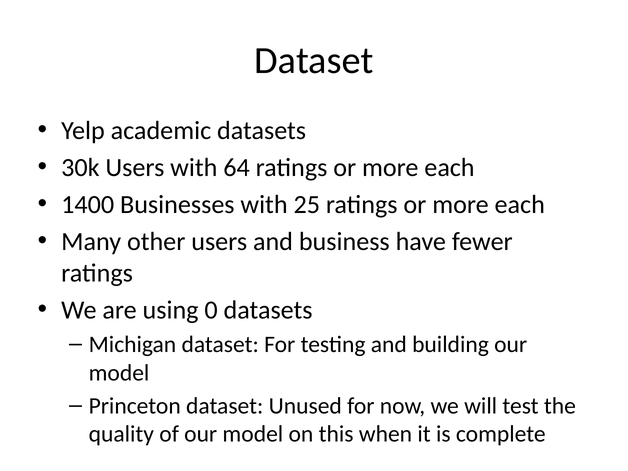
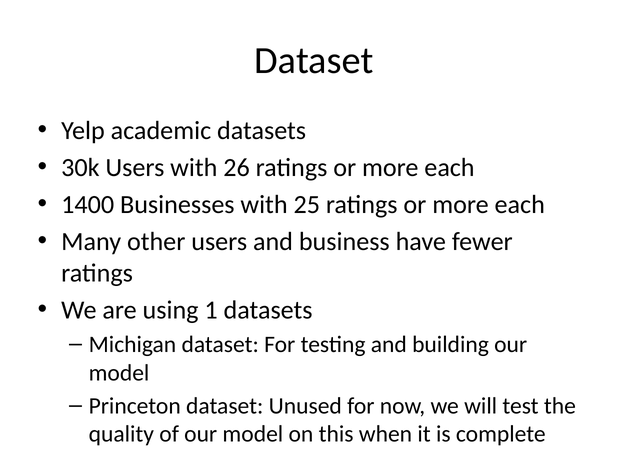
64: 64 -> 26 (237, 168)
0: 0 -> 1 (211, 310)
